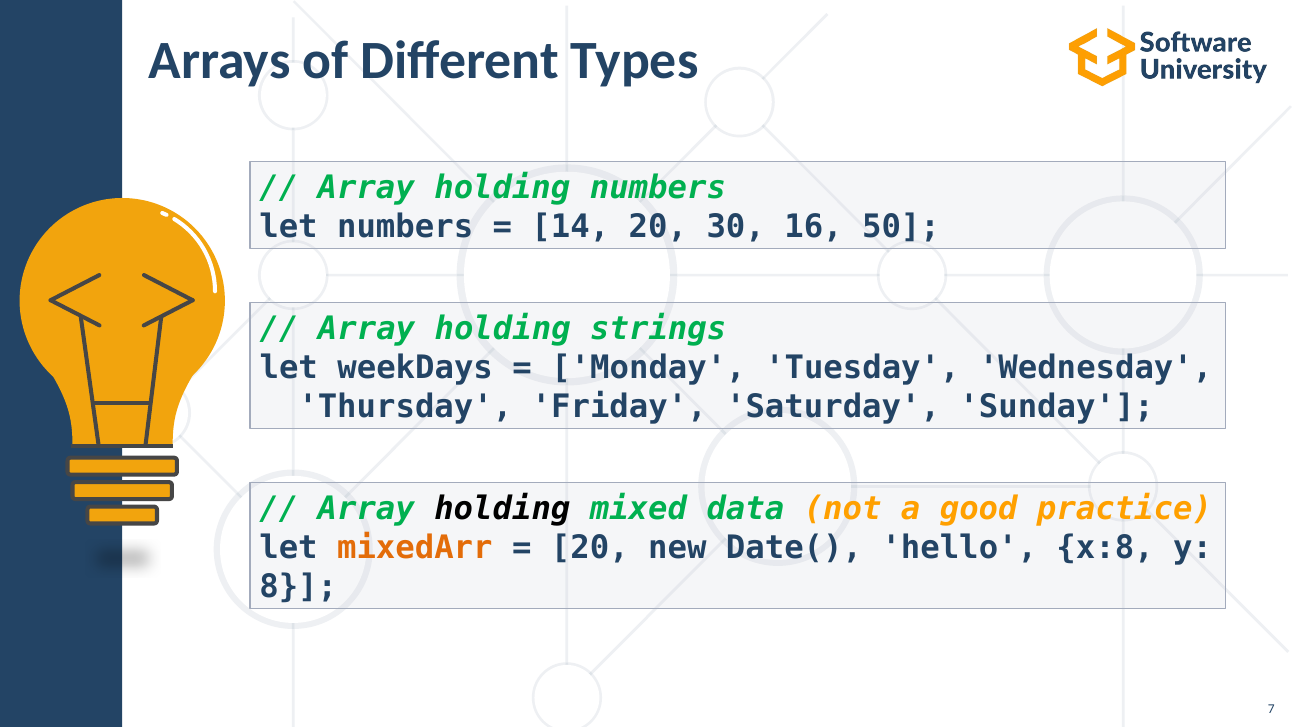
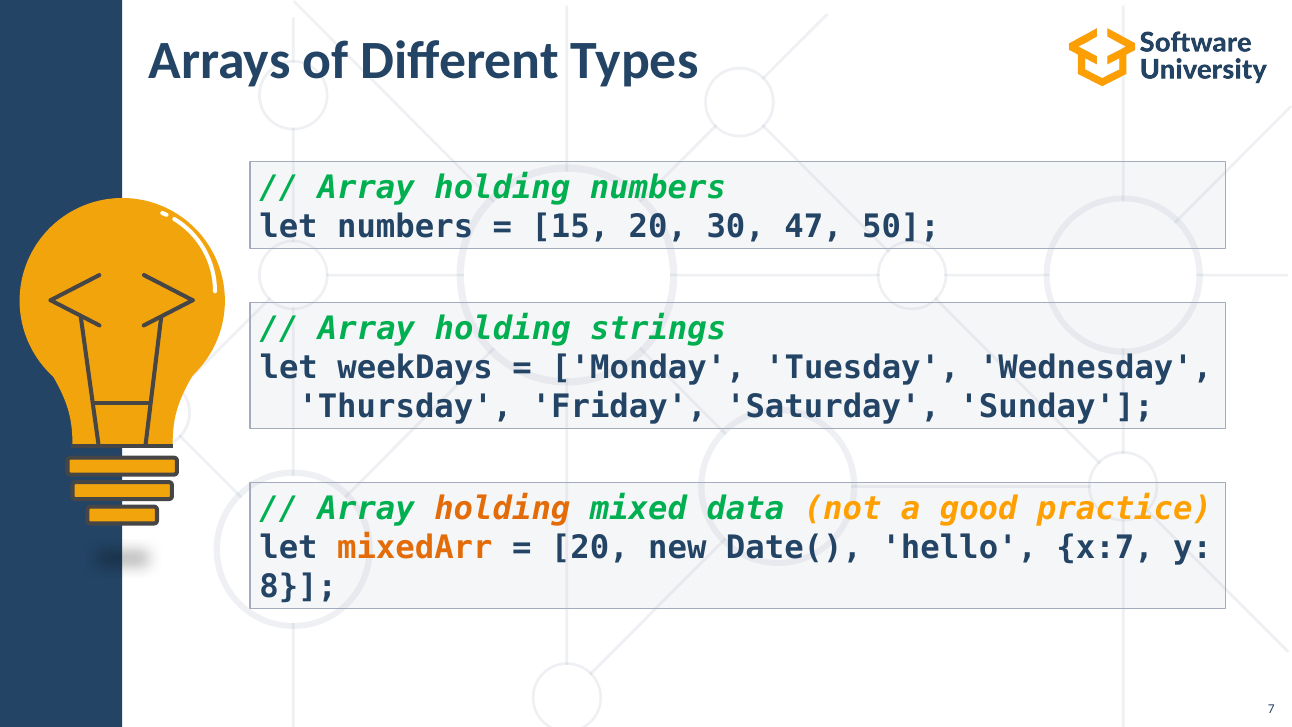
14: 14 -> 15 (570, 226)
16: 16 -> 47 (813, 226)
holding colour: black -> orange (502, 509)
x:8: x:8 -> x:7 (1105, 548)
